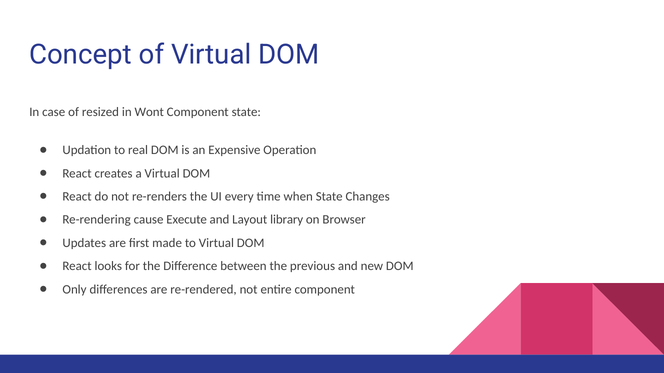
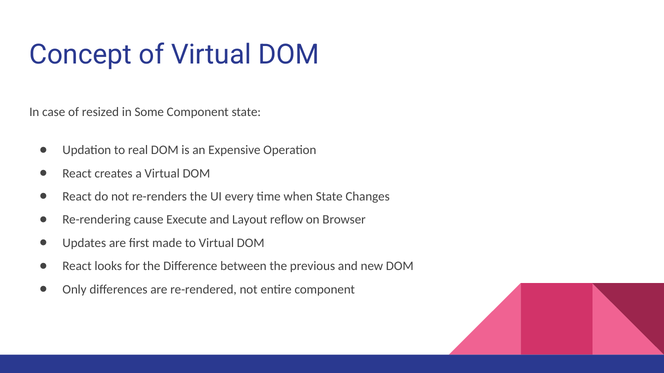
Wont: Wont -> Some (149, 112)
library: library -> reflow (287, 220)
